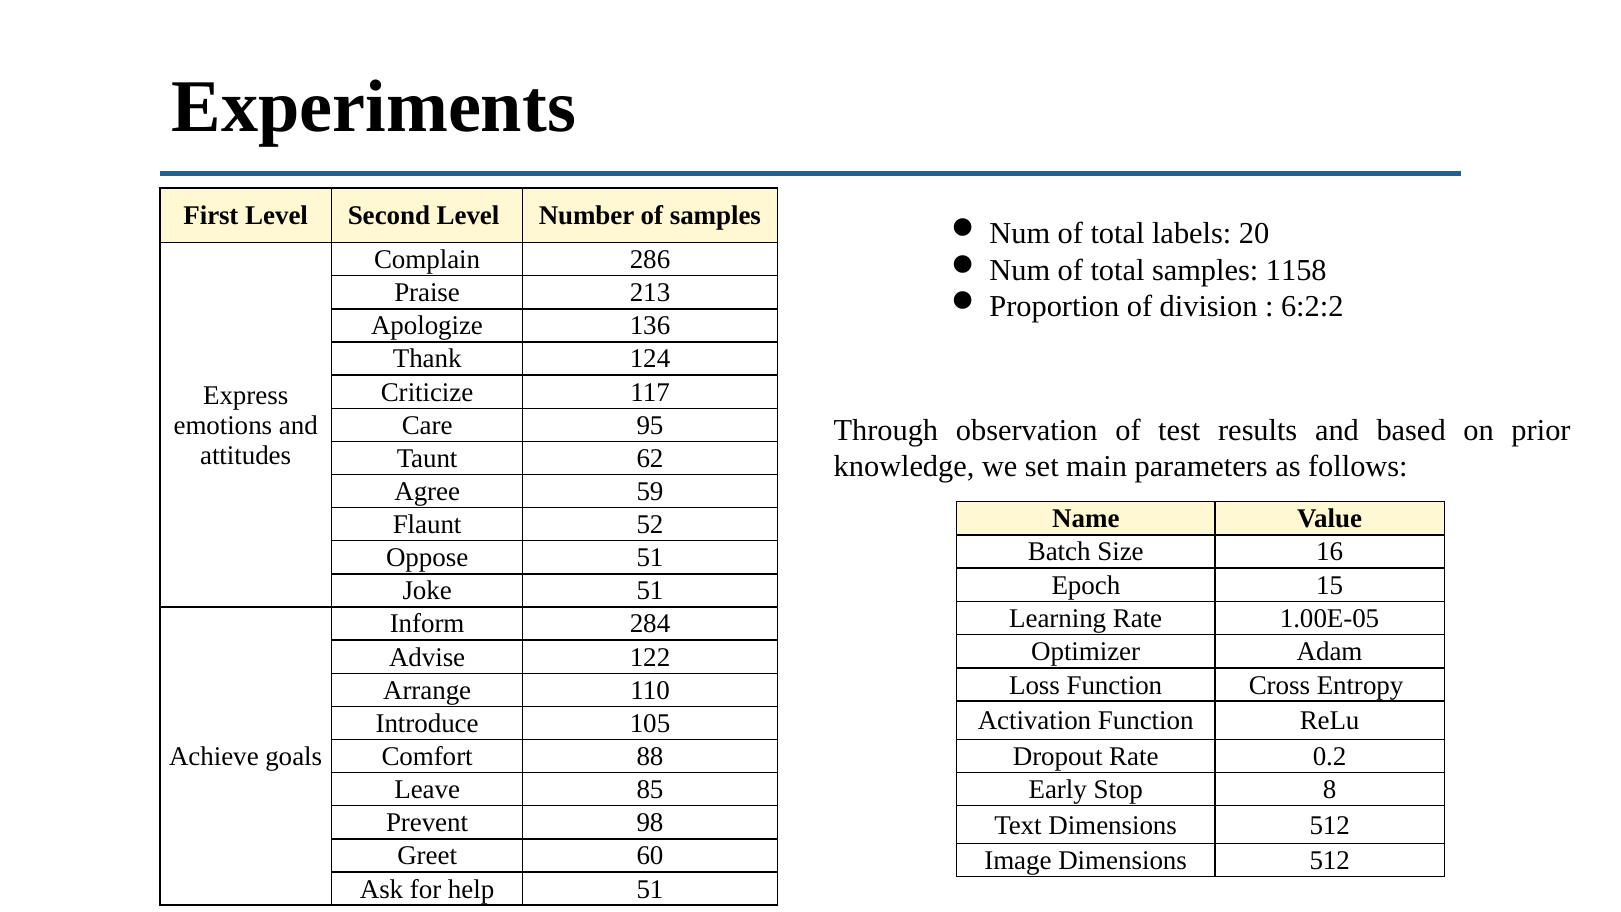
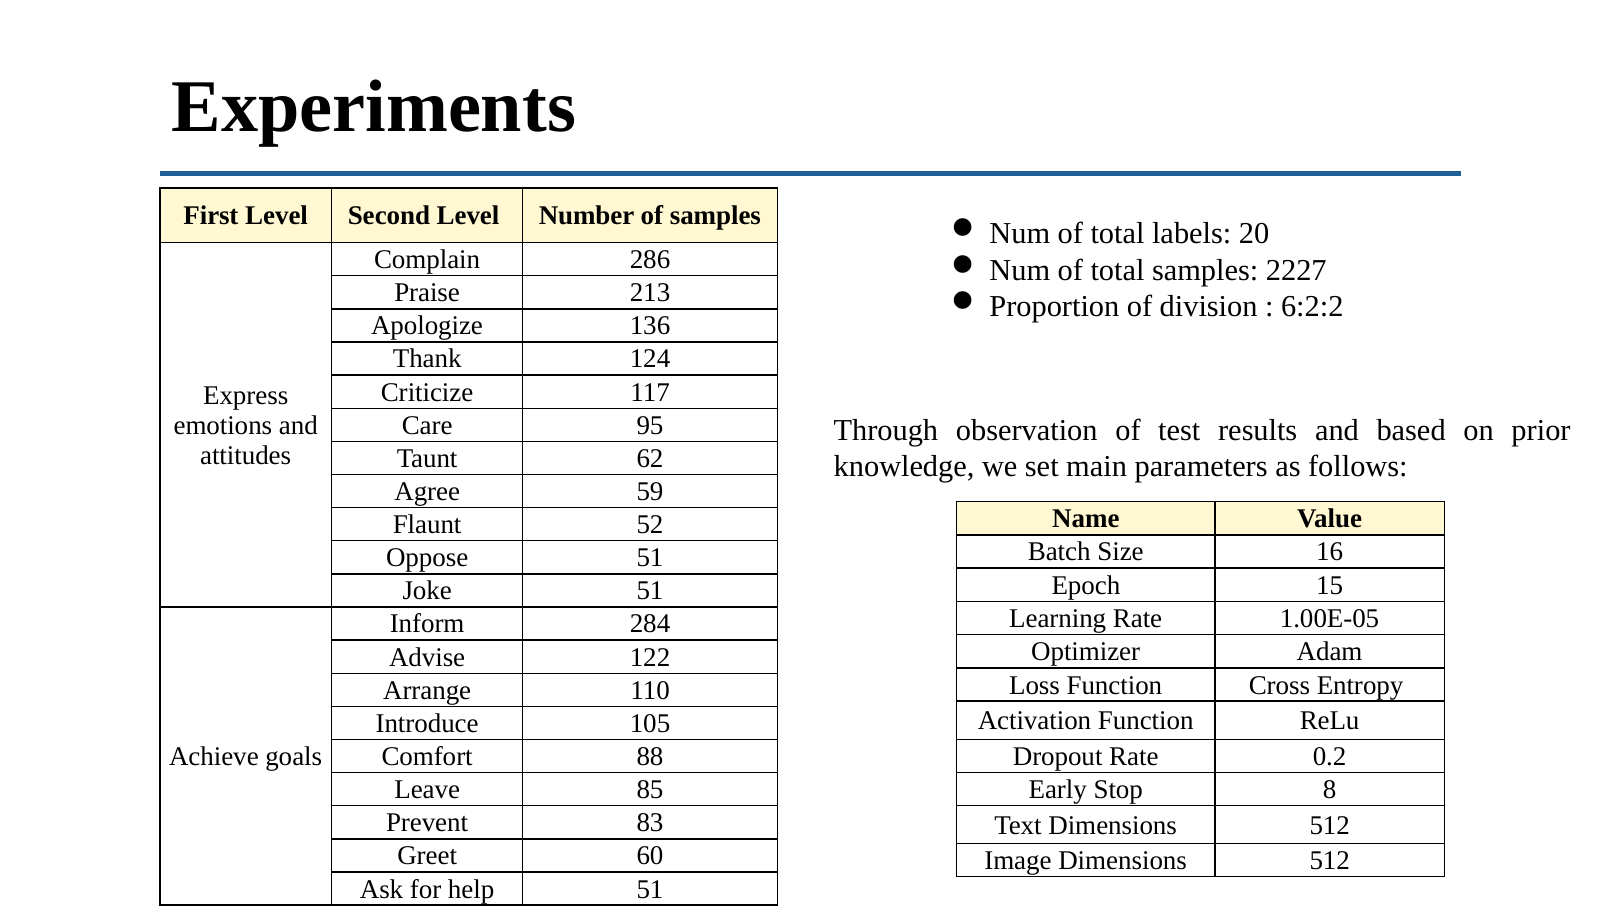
1158: 1158 -> 2227 (1296, 270)
98: 98 -> 83 (650, 823)
